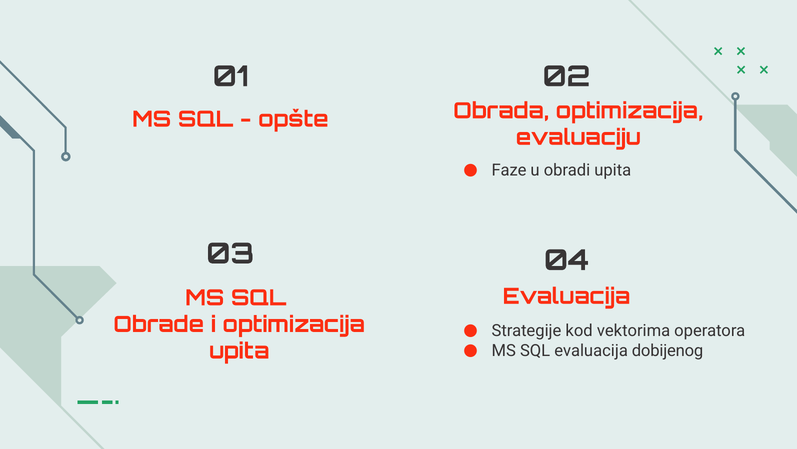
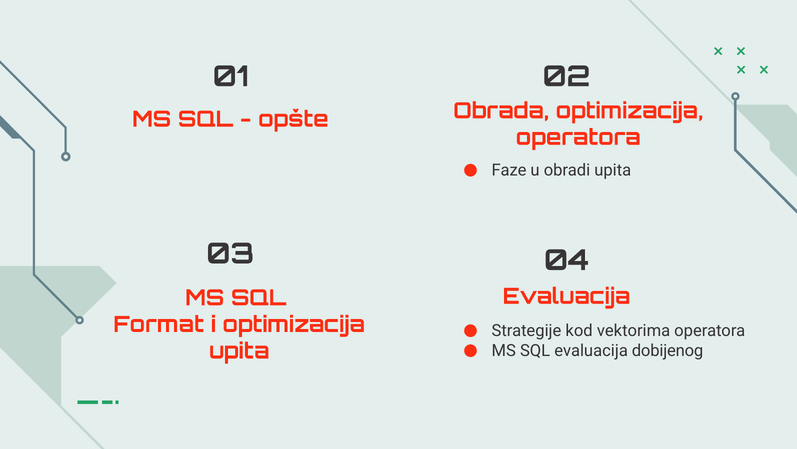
evaluaciju: evaluaciju -> operatora (578, 137)
Obrade: Obrade -> Format (159, 324)
